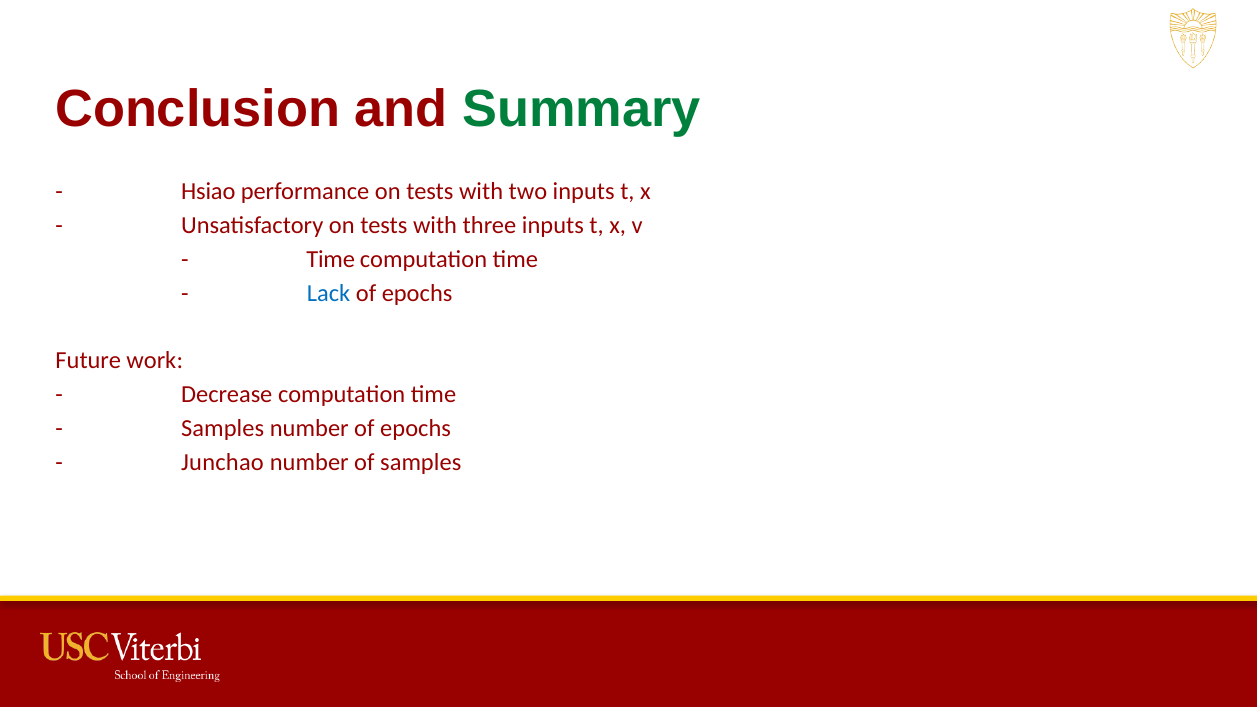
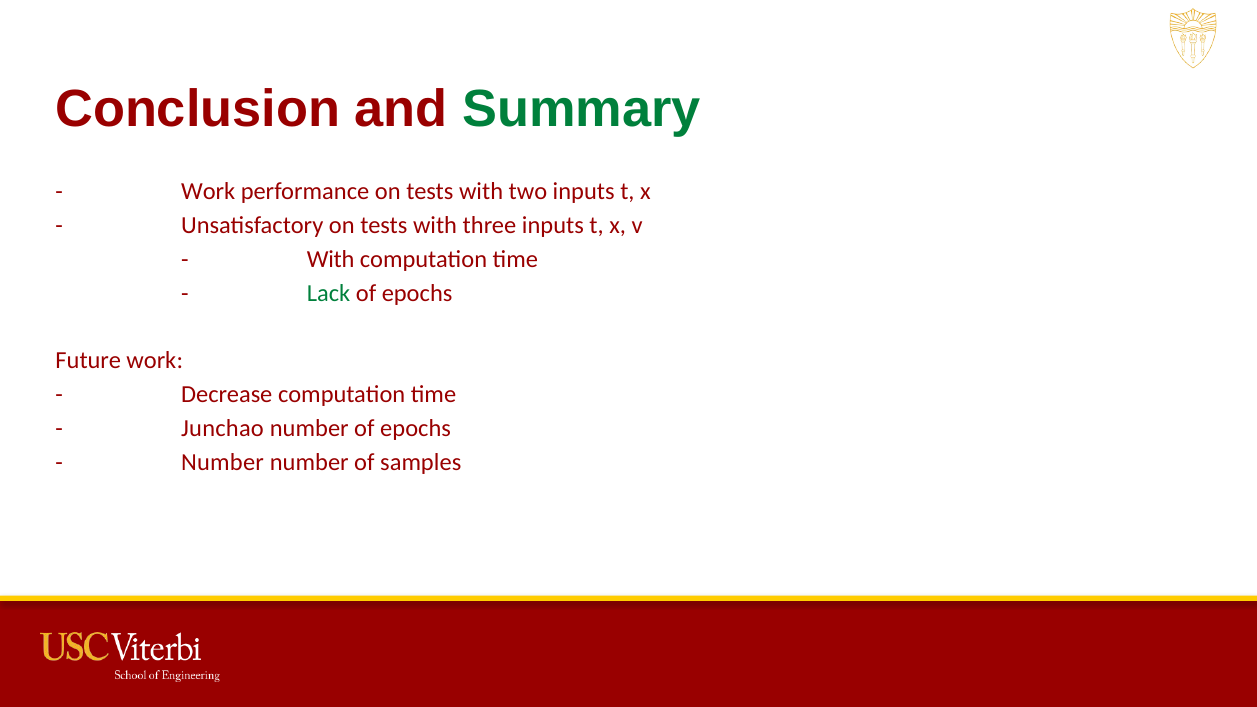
Hsiao: Hsiao -> Work (208, 192)
Time: Time -> With (331, 259)
Lack colour: blue -> green (329, 293)
Samples: Samples -> Junchao (223, 428)
Junchao: Junchao -> Number (223, 462)
